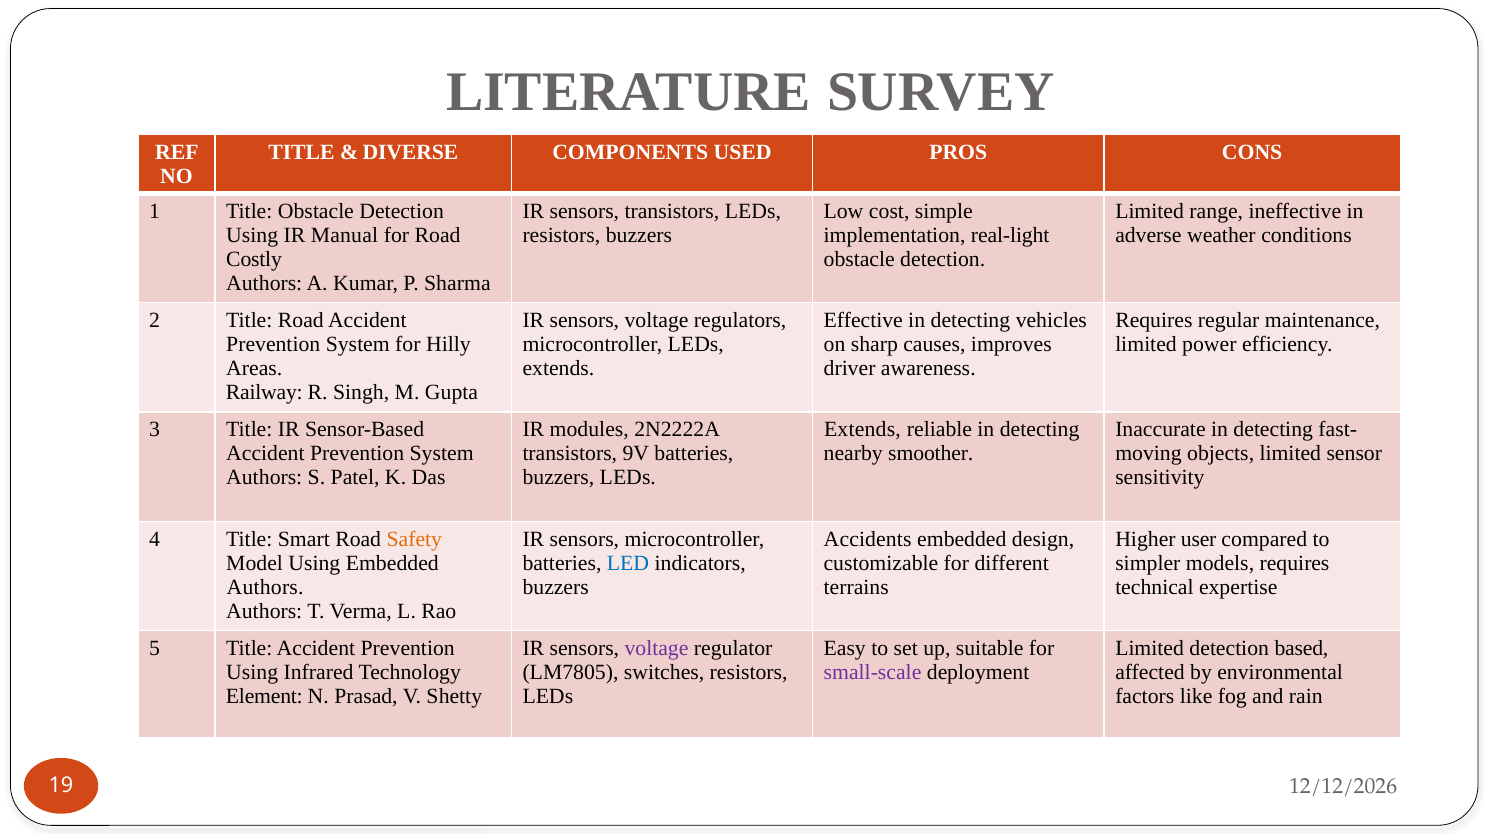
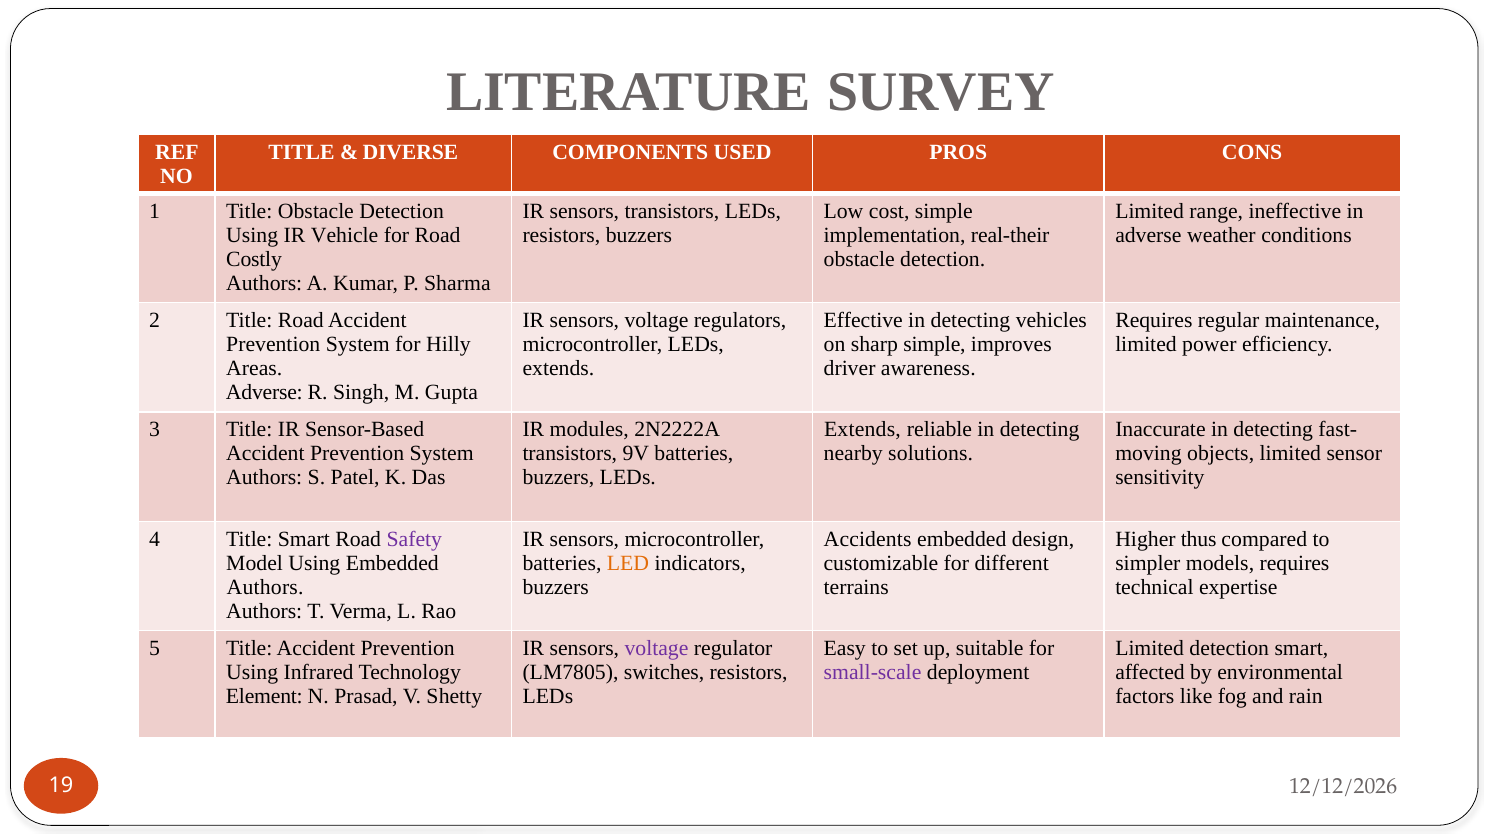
Manual: Manual -> Vehicle (345, 235)
real-light: real-light -> real-their (1010, 235)
sharp causes: causes -> simple (934, 345)
Railway: Railway -> Adverse (264, 393)
smoother: smoother -> solutions (931, 454)
Safety colour: orange -> purple (414, 539)
user: user -> thus (1199, 539)
LED colour: blue -> orange (628, 563)
detection based: based -> smart (1301, 649)
